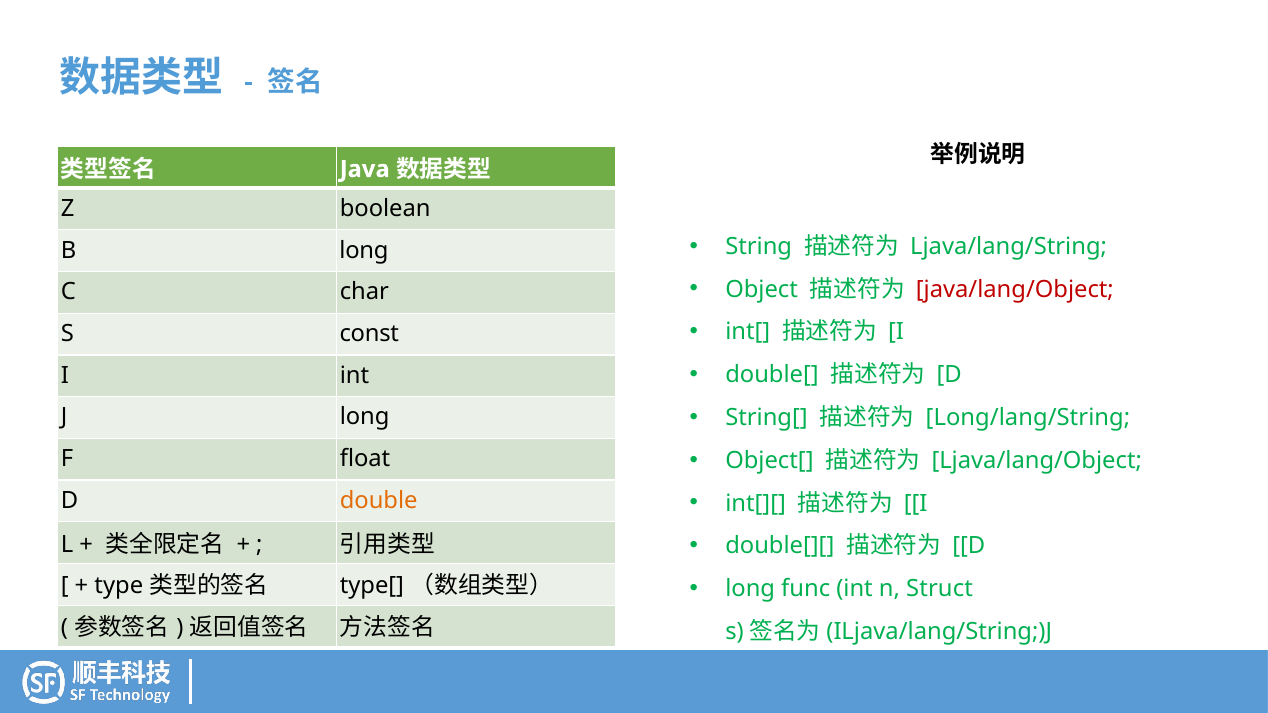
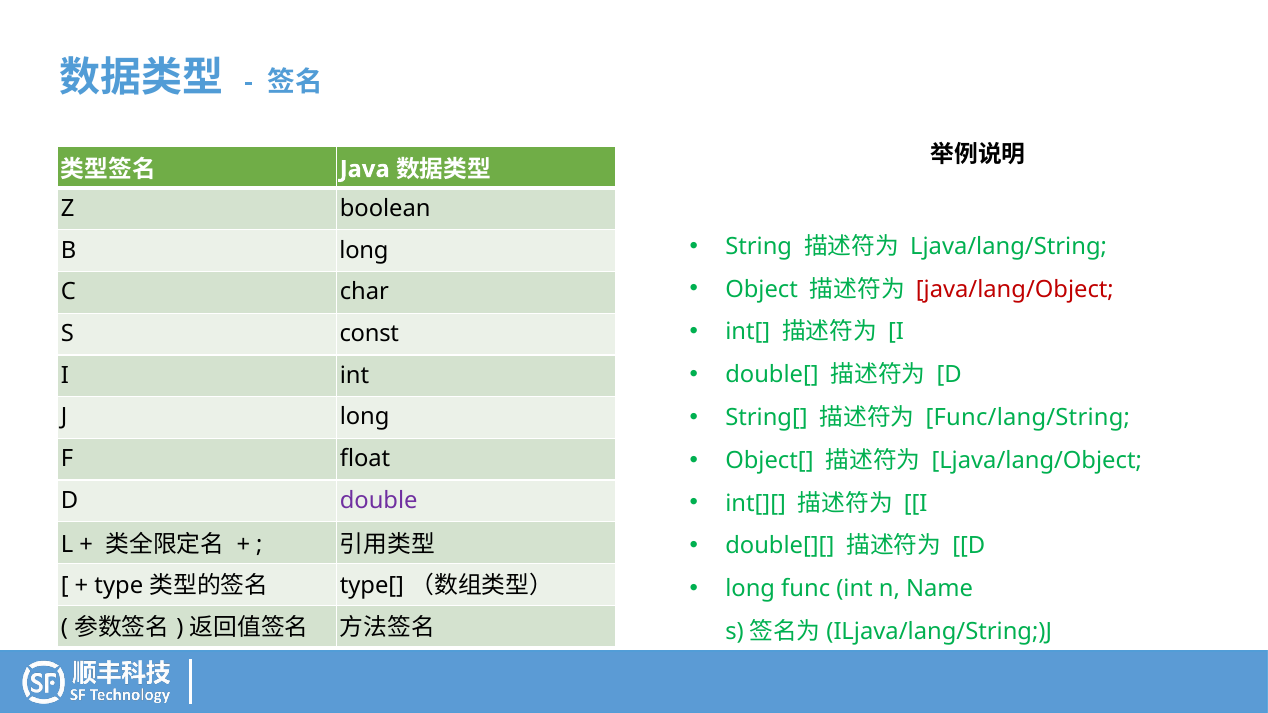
Long/lang/String: Long/lang/String -> Func/lang/String (1028, 418)
double colour: orange -> purple (379, 501)
Struct: Struct -> Name (940, 589)
